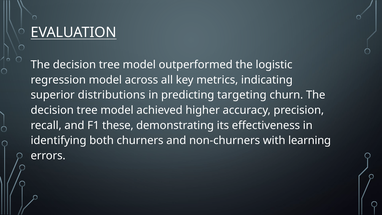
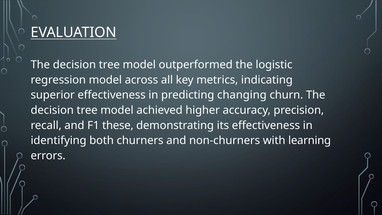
superior distributions: distributions -> effectiveness (112, 95)
targeting: targeting -> changing (242, 95)
